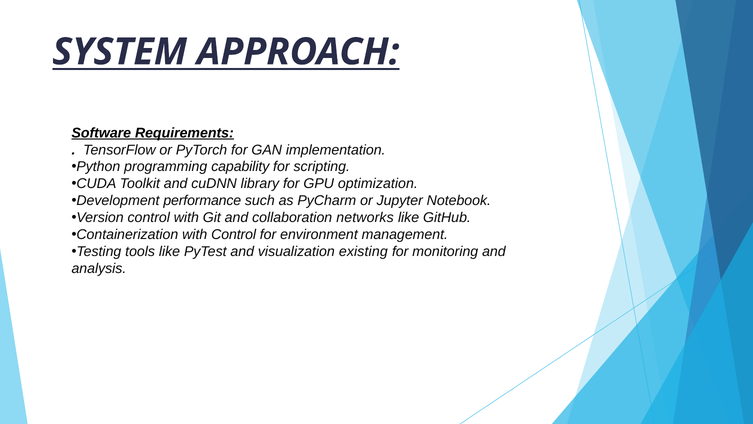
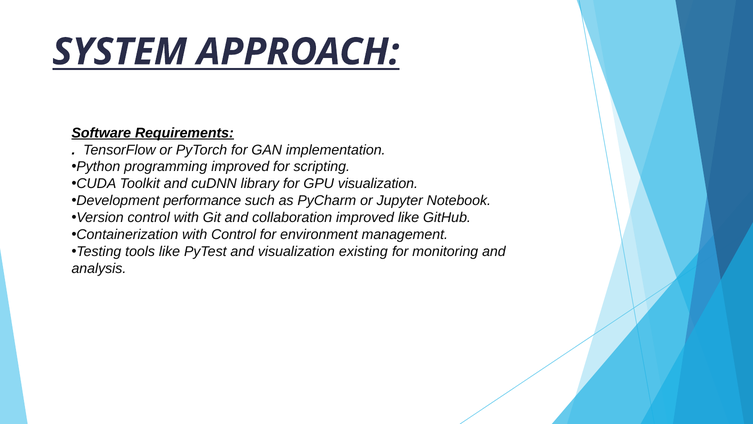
programming capability: capability -> improved (240, 167)
GPU optimization: optimization -> visualization (378, 184)
collaboration networks: networks -> improved (365, 217)
